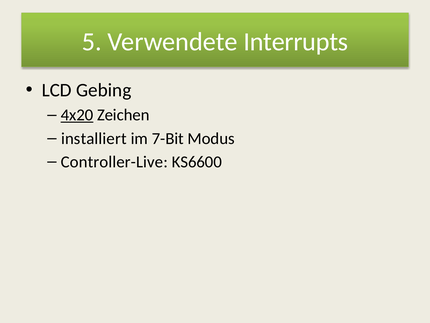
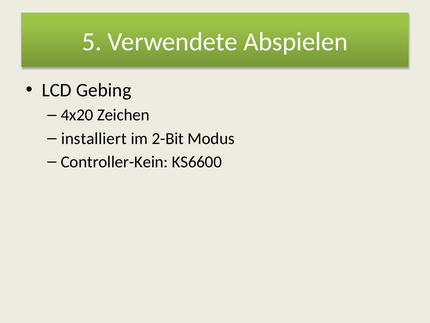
Interrupts: Interrupts -> Abspielen (296, 42)
4x20 underline: present -> none (77, 115)
7-Bit: 7-Bit -> 2-Bit (168, 138)
Controller-Live: Controller-Live -> Controller-Kein (114, 162)
